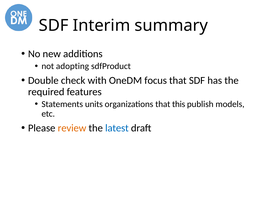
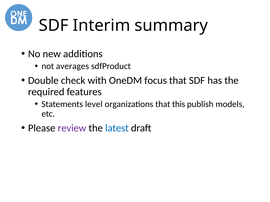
adopting: adopting -> averages (72, 66)
units: units -> level (94, 104)
review colour: orange -> purple (72, 128)
